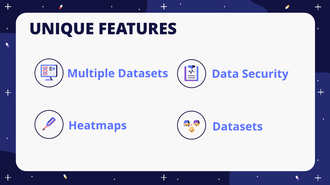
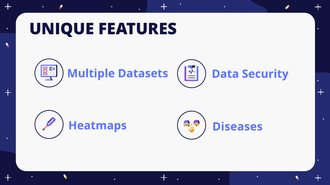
Heatmaps Datasets: Datasets -> Diseases (237, 127)
